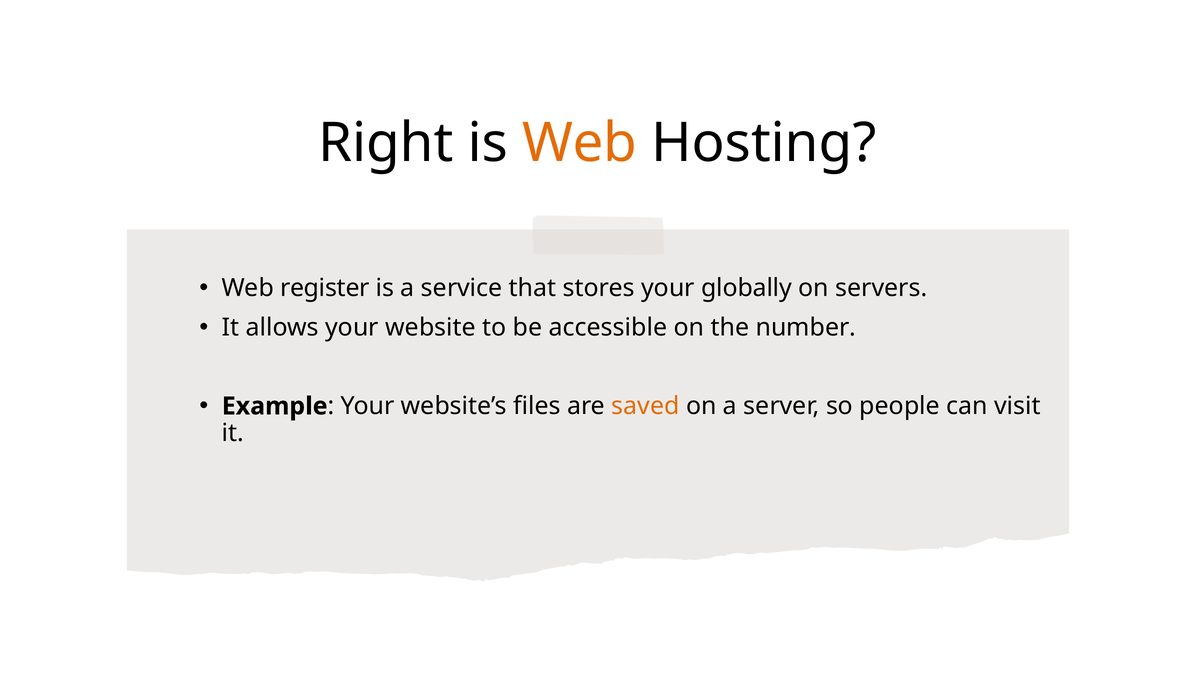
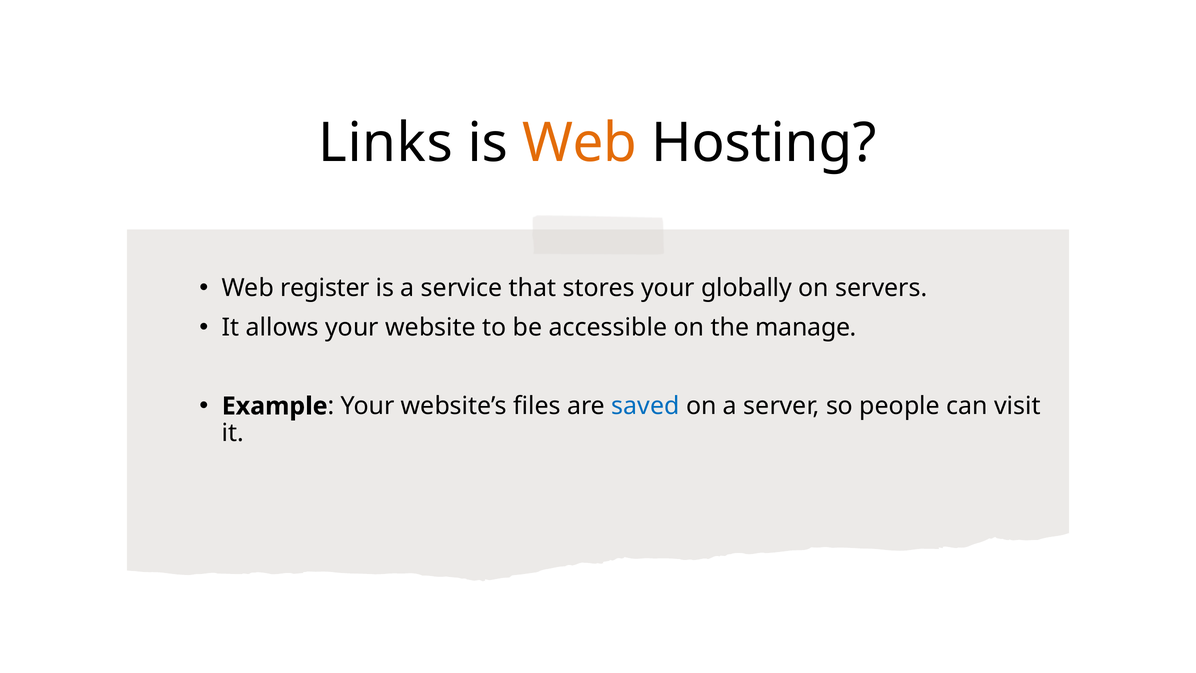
Right: Right -> Links (386, 143)
number: number -> manage (806, 327)
saved colour: orange -> blue (645, 406)
